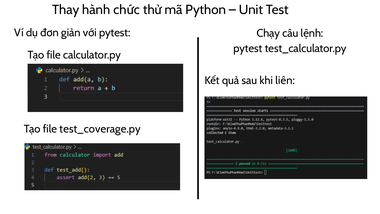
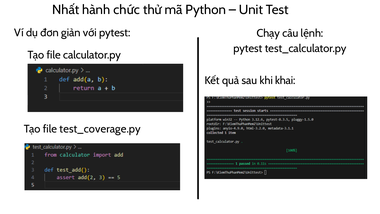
Thay: Thay -> Nhất (66, 10)
liên: liên -> khai (285, 80)
